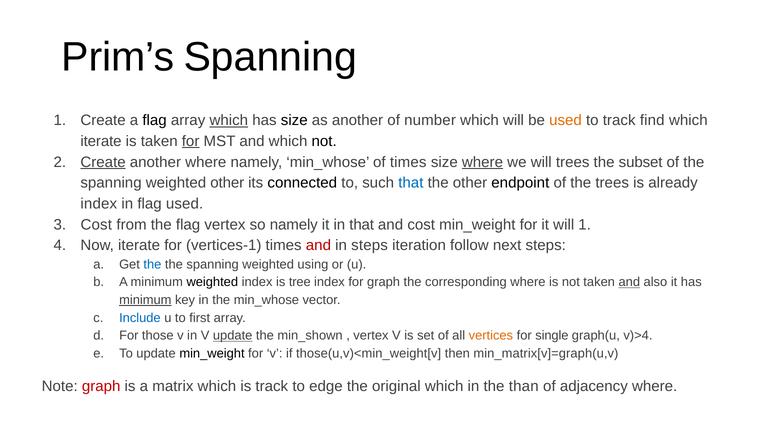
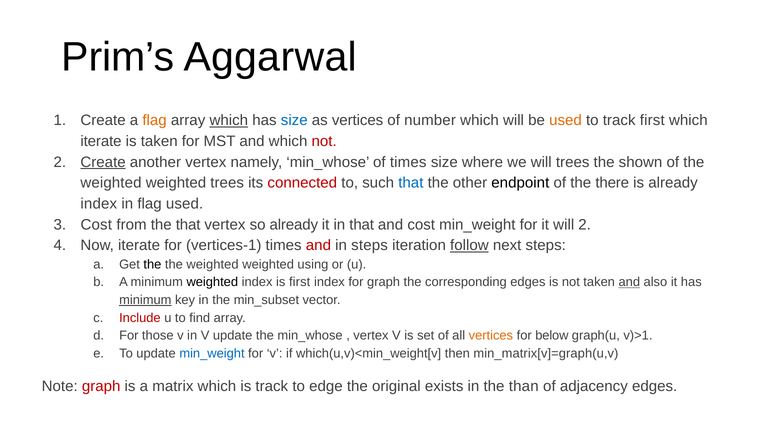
Prim’s Spanning: Spanning -> Aggarwal (270, 57)
flag colour: black -> orange (155, 120)
size colour: black -> blue (294, 120)
as another: another -> vertices (358, 120)
track find: find -> first (652, 120)
for underline: present -> none (191, 141)
not colour: black -> red (324, 141)
another where: where -> vertex (206, 162)
where underline: present -> none (482, 162)
subset: subset -> shown (641, 162)
spanning: spanning -> weighted (111, 183)
weighted other: other -> trees (227, 183)
connected colour: black -> red (302, 183)
the trees: trees -> there (612, 183)
the flag: flag -> that (188, 225)
so namely: namely -> already (294, 225)
will 1: 1 -> 2 (585, 225)
follow underline: none -> present (469, 245)
the colour: blue -> black (152, 264)
spanning: spanning -> weighted (213, 264)
is tree: tree -> first (300, 282)
corresponding where: where -> edges (528, 282)
the min_whose: min_whose -> min_subset (266, 300)
Include colour: blue -> red (140, 318)
first: first -> find (200, 318)
update underline: present -> none (233, 336)
the min_shown: min_shown -> min_whose (310, 336)
single: single -> below (552, 336)
v)>4: v)>4 -> v)>1 (638, 336)
min_weight colour: black -> blue (212, 353)
those(u,v)<min_weight[v: those(u,v)<min_weight[v -> which(u,v)<min_weight[v (369, 353)
original which: which -> exists (444, 386)
adjacency where: where -> edges (655, 386)
